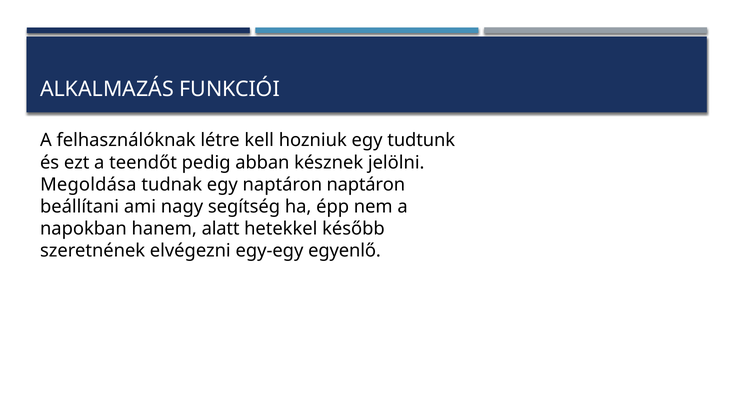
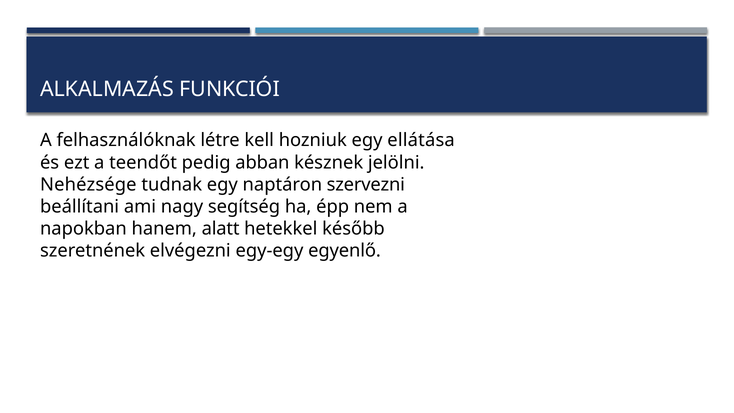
tudtunk: tudtunk -> ellátása (421, 140)
Megoldása: Megoldása -> Nehézsége (88, 184)
naptáron naptáron: naptáron -> szervezni (366, 184)
